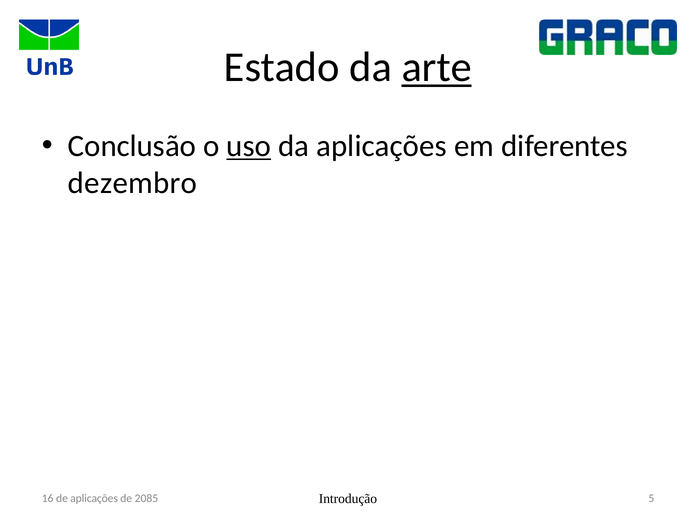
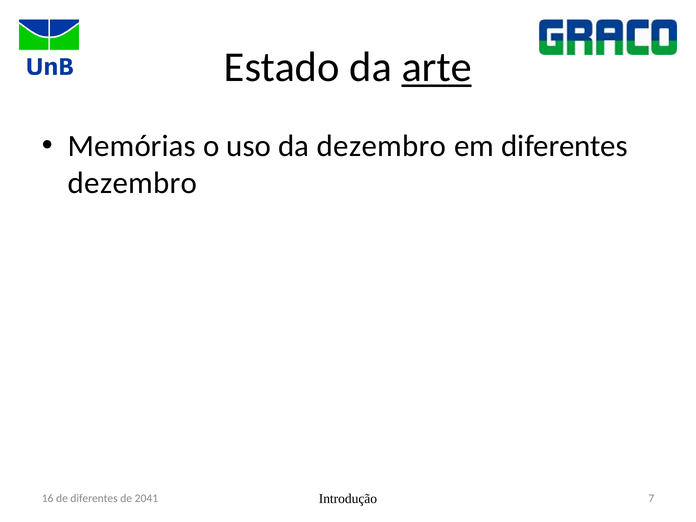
Conclusão: Conclusão -> Memórias (132, 146)
uso underline: present -> none (249, 146)
da aplicações: aplicações -> dezembro (381, 146)
5: 5 -> 7 (651, 498)
de aplicações: aplicações -> diferentes (94, 499)
2085: 2085 -> 2041 (146, 499)
